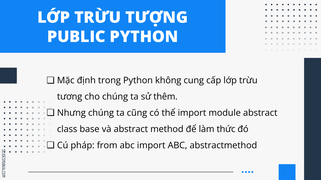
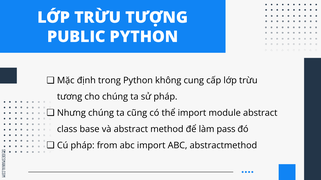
sử thêm: thêm -> pháp (165, 97)
thức: thức -> pass (226, 130)
